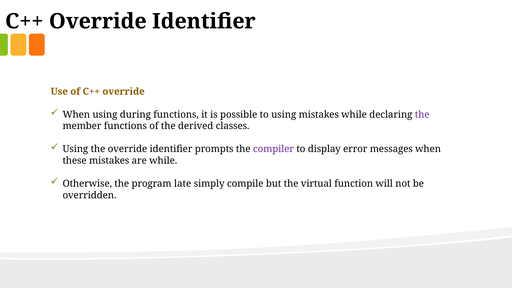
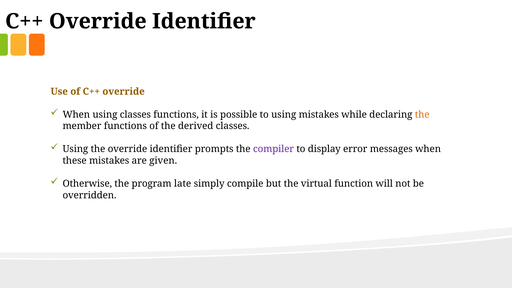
using during: during -> classes (135, 115)
the colour: purple -> orange (422, 115)
are while: while -> given (163, 161)
